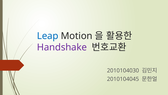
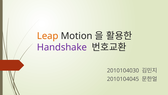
Leap colour: blue -> orange (48, 36)
